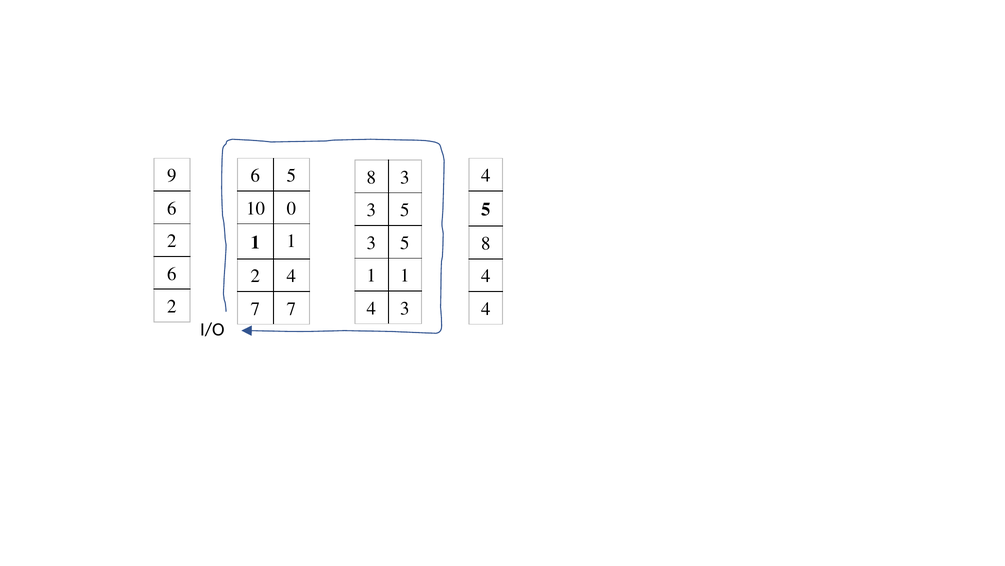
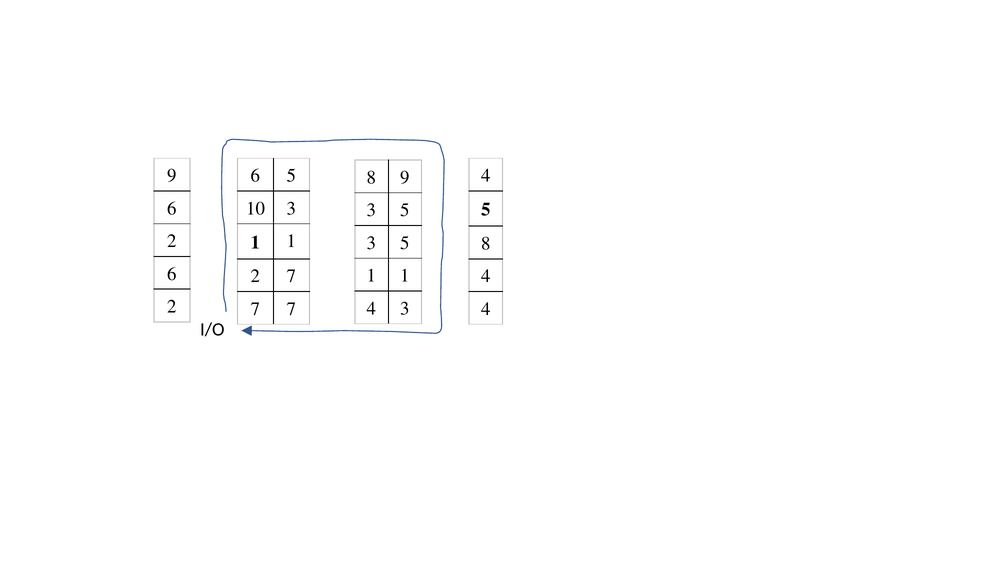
8 3: 3 -> 9 (405, 177)
10 0: 0 -> 3 (292, 208)
2 4: 4 -> 7 (292, 276)
